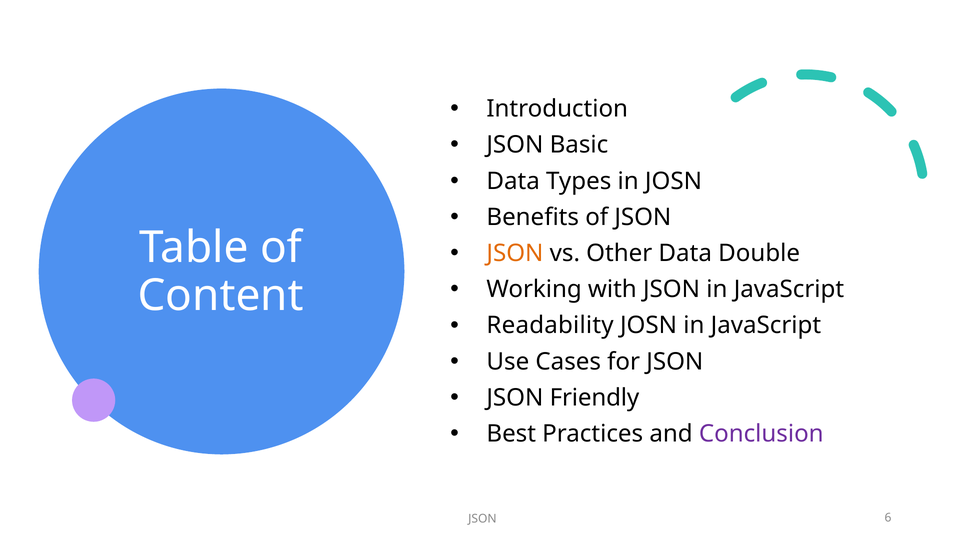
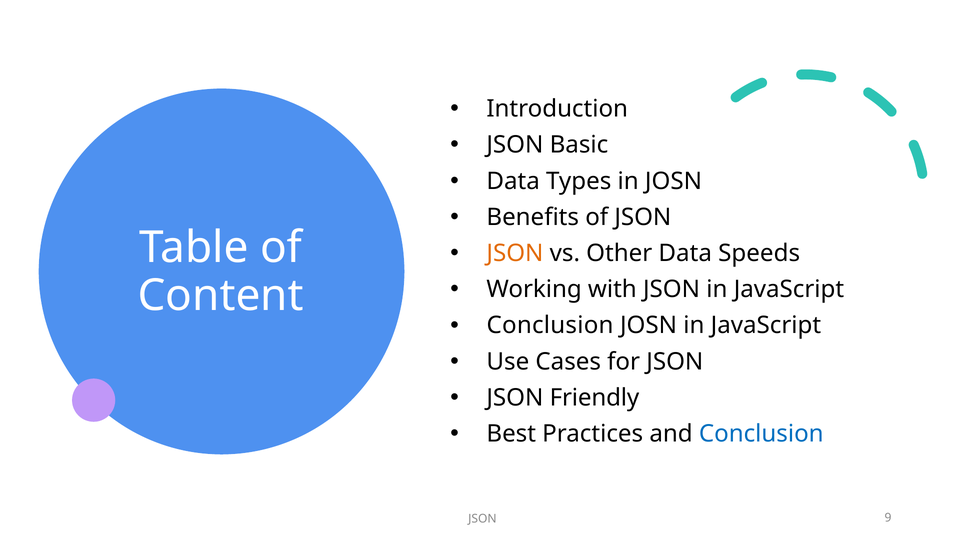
Double: Double -> Speeds (759, 253)
Readability: Readability -> Conclusion (550, 325)
Conclusion colour: purple -> blue (761, 434)
6: 6 -> 9 (888, 517)
